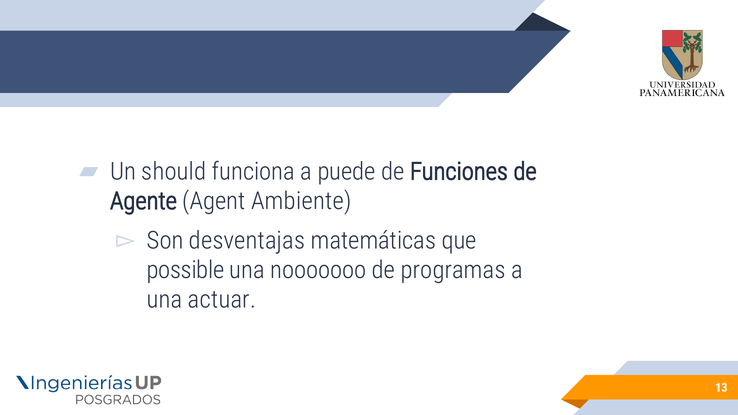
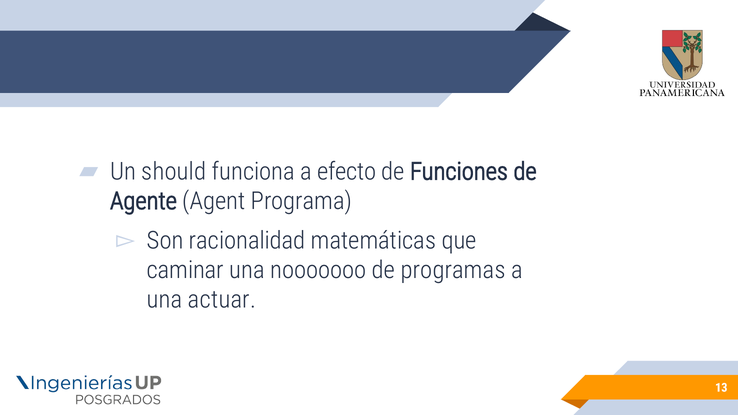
puede: puede -> efecto (347, 172)
Ambiente: Ambiente -> Programa (301, 201)
desventajas: desventajas -> racionalidad (247, 241)
possible: possible -> caminar (185, 270)
